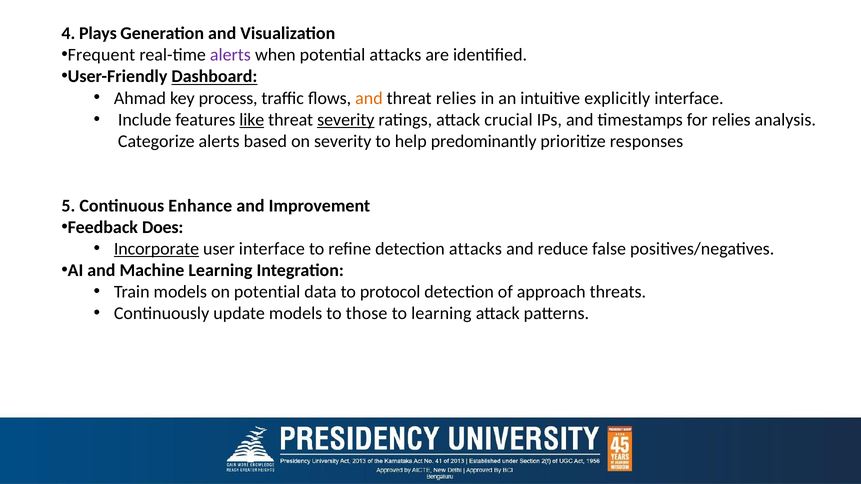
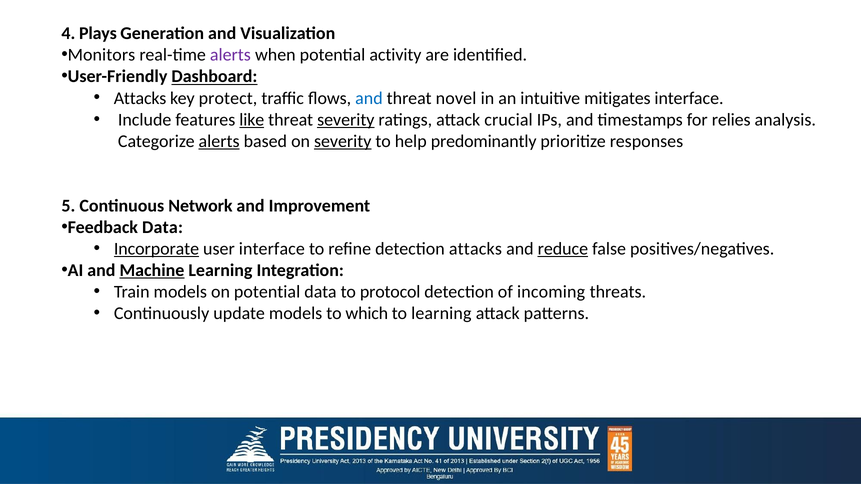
Frequent: Frequent -> Monitors (101, 55)
potential attacks: attacks -> activity (395, 55)
Ahmad: Ahmad -> Attacks (140, 98)
process: process -> protect (228, 98)
and colour: orange -> blue (369, 98)
threat relies: relies -> novel (456, 98)
explicitly: explicitly -> mitigates (617, 98)
alerts underline: none -> present (219, 141)
severity underline: none -> present (343, 141)
Enhance: Enhance -> Network (200, 206)
Feedback Does: Does -> Data (163, 227)
reduce underline: none -> present (563, 249)
Machine underline: none -> present (152, 270)
approach: approach -> incoming (551, 292)
those: those -> which (367, 313)
